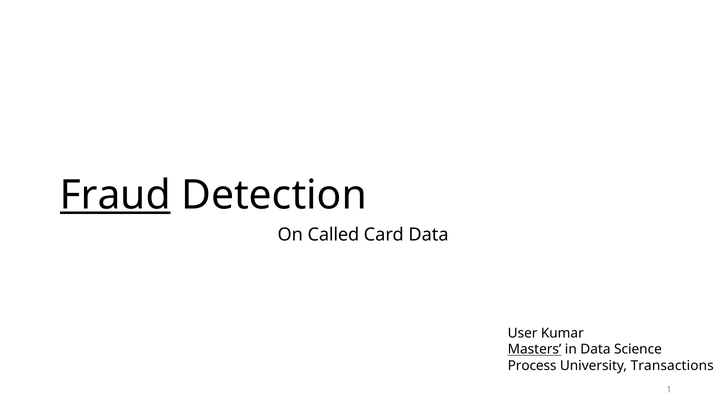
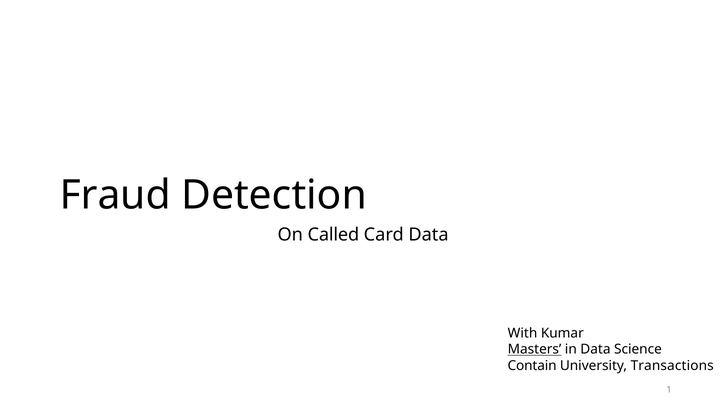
Fraud underline: present -> none (115, 195)
User: User -> With (523, 333)
Process: Process -> Contain (532, 366)
